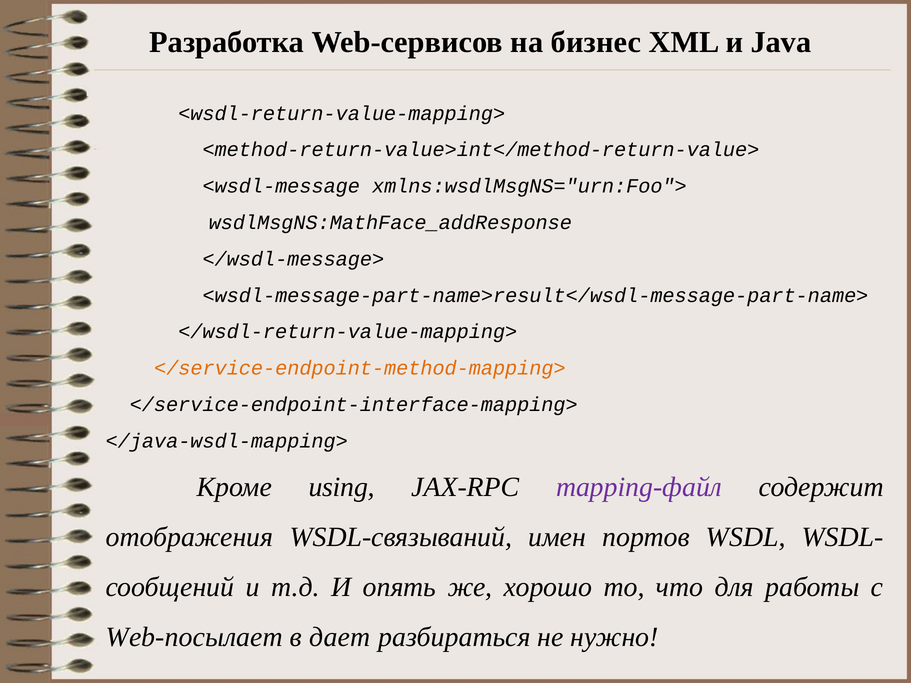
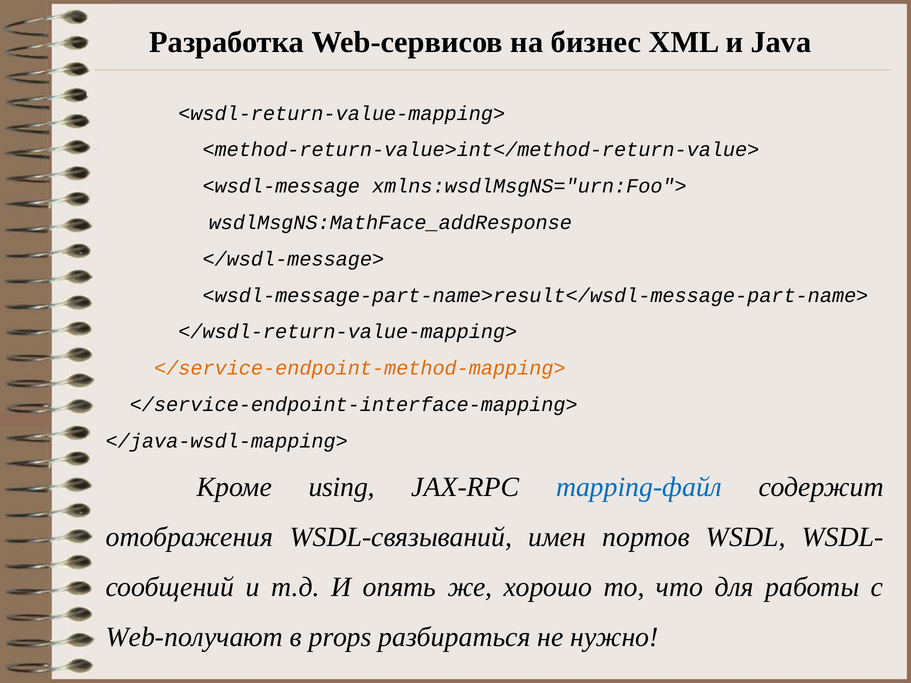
mapping-файл colour: purple -> blue (639, 487)
Web-посылает: Web-посылает -> Web-получают (194, 637)
дает: дает -> props (340, 637)
